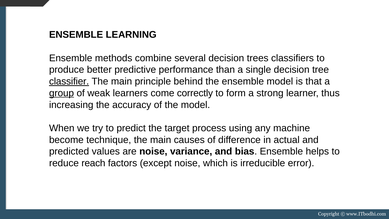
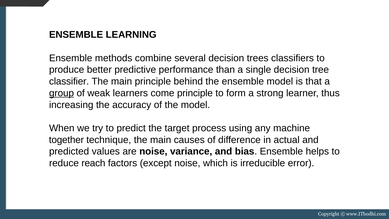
classifier underline: present -> none (69, 81)
come correctly: correctly -> principle (195, 93)
become: become -> together (66, 140)
